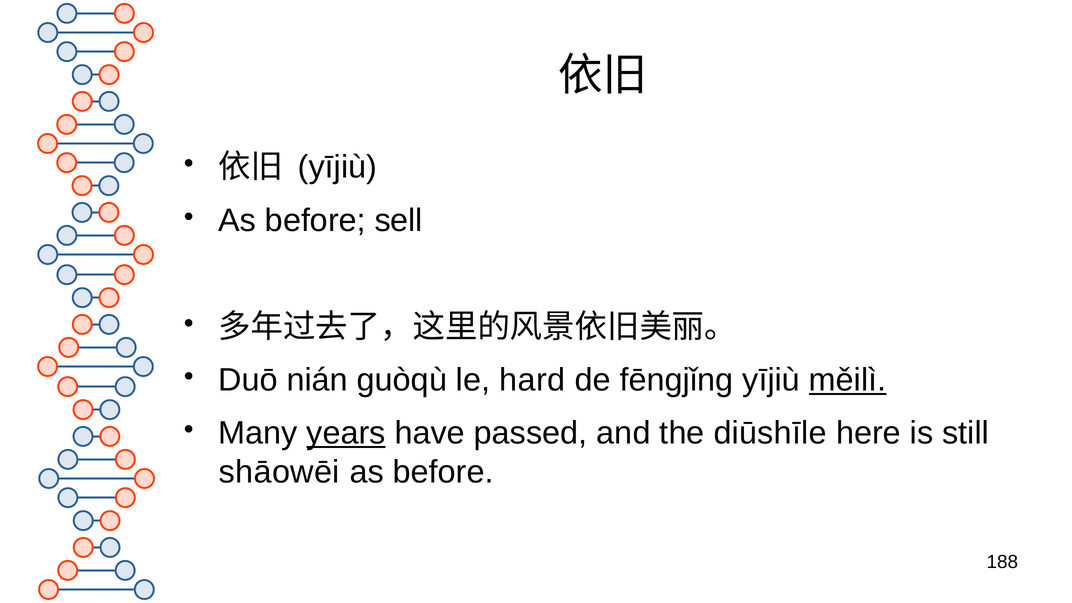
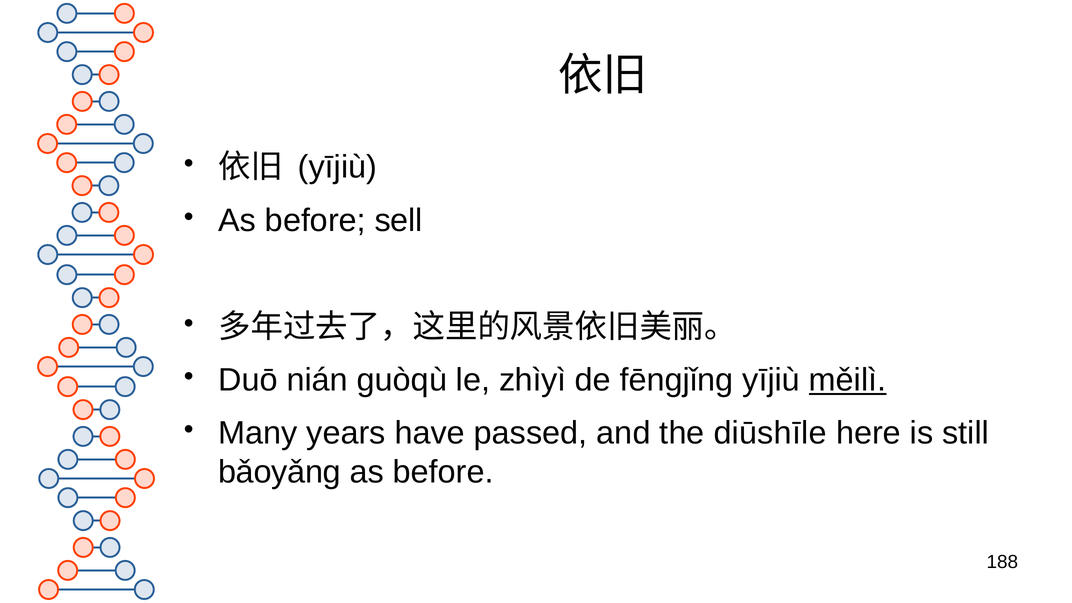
hard: hard -> zhìyì (533, 380)
years underline: present -> none (346, 433)
shāowēi: shāowēi -> bǎoyǎng (280, 472)
